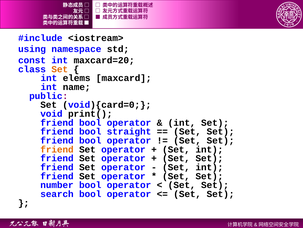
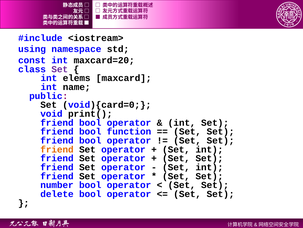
Set colour: orange -> purple (60, 69)
straight: straight -> function (129, 131)
search: search -> delete (57, 193)
